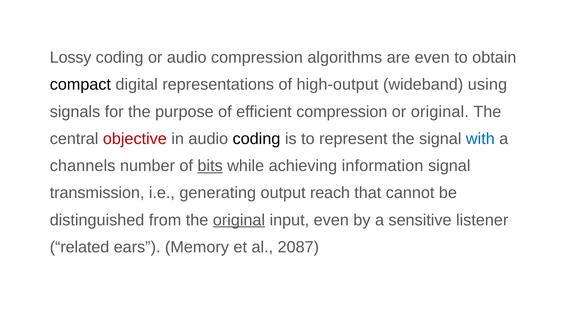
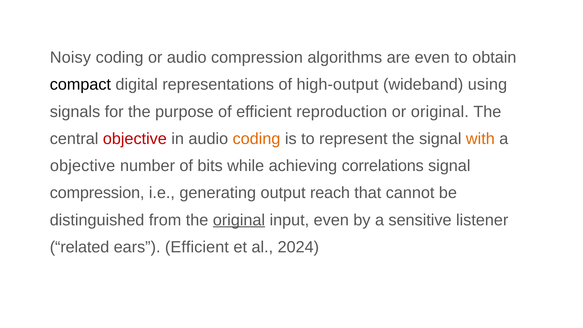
Lossy: Lossy -> Noisy (70, 57)
efficient compression: compression -> reproduction (342, 112)
coding colour: black -> orange (256, 139)
with colour: blue -> orange (480, 139)
channels: channels -> objective (83, 166)
bits underline: present -> none (210, 166)
information: information -> correlations (383, 166)
transmission: transmission -> compression (97, 193)
ears Memory: Memory -> Efficient (197, 247)
2087: 2087 -> 2024 (298, 247)
